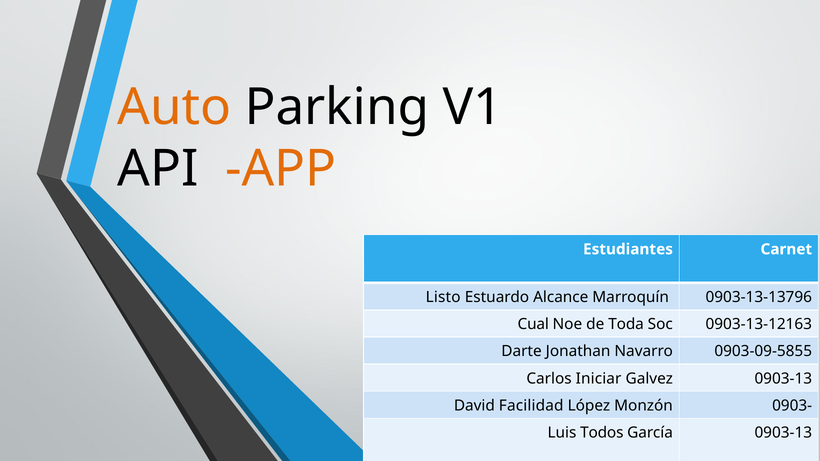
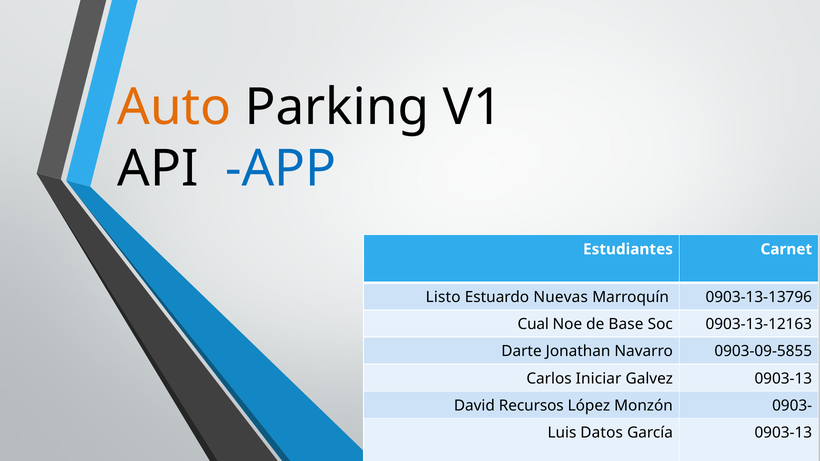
APP colour: orange -> blue (281, 169)
Alcance: Alcance -> Nuevas (561, 297)
Toda: Toda -> Base (626, 324)
Facilidad: Facilidad -> Recursos (531, 406)
Todos: Todos -> Datos (602, 433)
